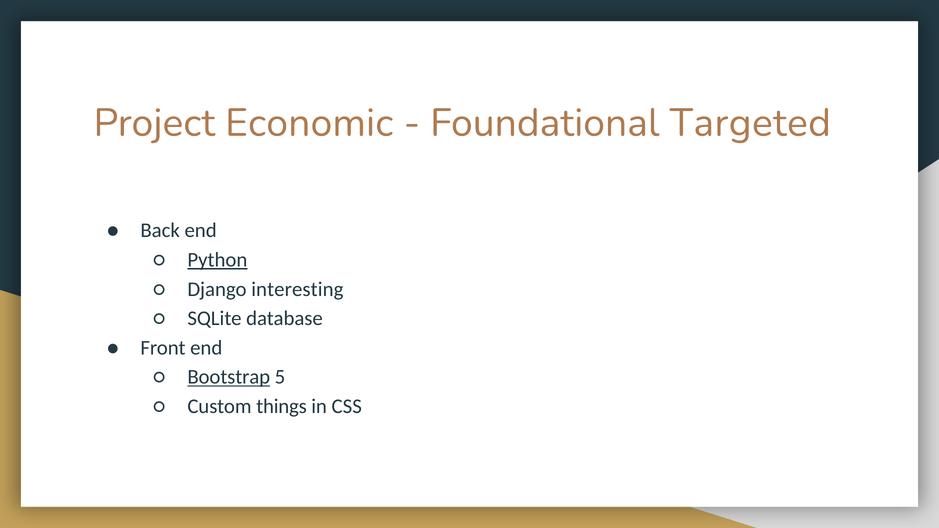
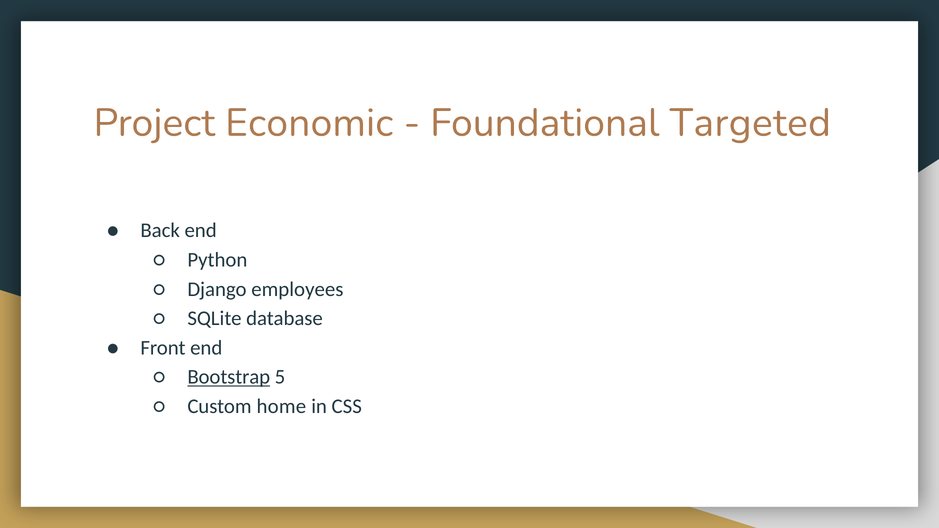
Python underline: present -> none (217, 260)
interesting: interesting -> employees (297, 289)
things: things -> home (281, 407)
